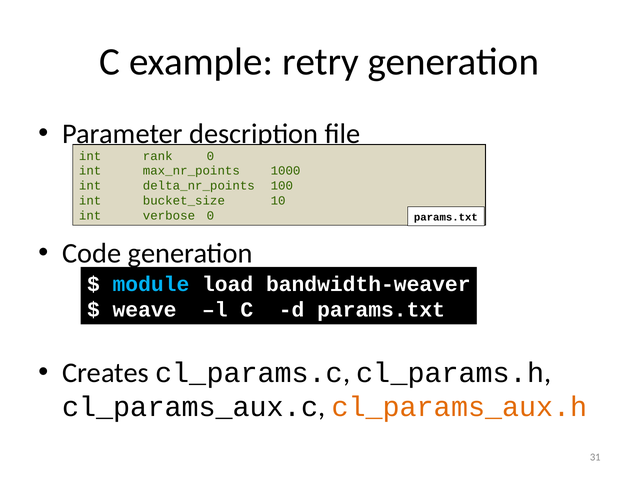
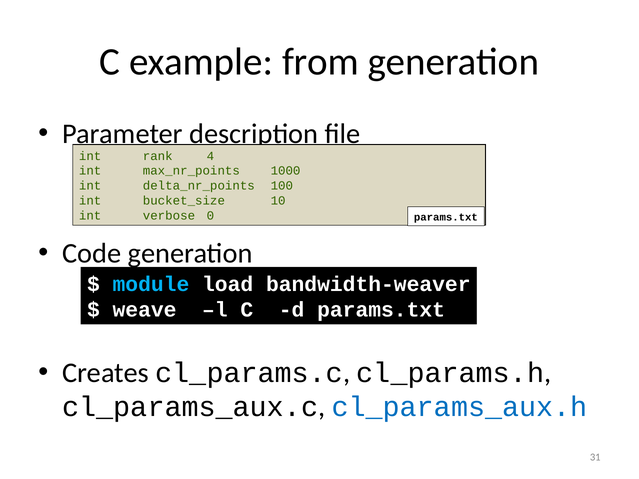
retry: retry -> from (320, 62)
rank 0: 0 -> 4 (210, 156)
cl_params_aux.h colour: orange -> blue (460, 407)
